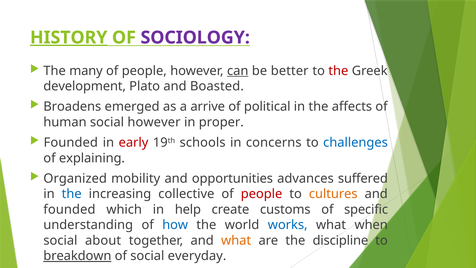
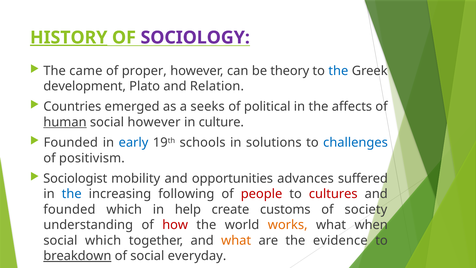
many: many -> came (86, 71)
people: people -> proper (144, 71)
can underline: present -> none (238, 71)
better: better -> theory (290, 71)
the colour: red -> blue (338, 71)
Boasted: Boasted -> Relation (217, 86)
Broadens: Broadens -> Countries (72, 107)
arrive: arrive -> seeks (208, 107)
human underline: none -> present (65, 122)
proper: proper -> culture (221, 122)
early colour: red -> blue (134, 143)
concerns: concerns -> solutions (274, 143)
explaining: explaining -> positivism (92, 158)
Organized: Organized -> Sociologist (75, 178)
collective: collective -> following (186, 194)
cultures colour: orange -> red (333, 194)
specific: specific -> society (366, 209)
how colour: blue -> red (175, 225)
works colour: blue -> orange (288, 225)
social about: about -> which (103, 240)
discipline: discipline -> evidence (340, 240)
